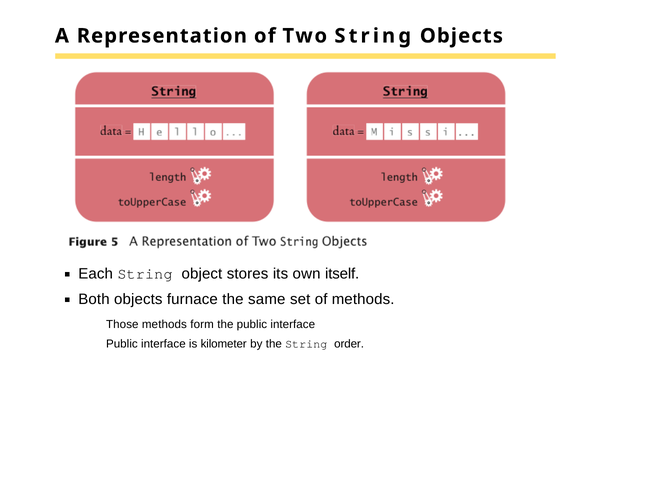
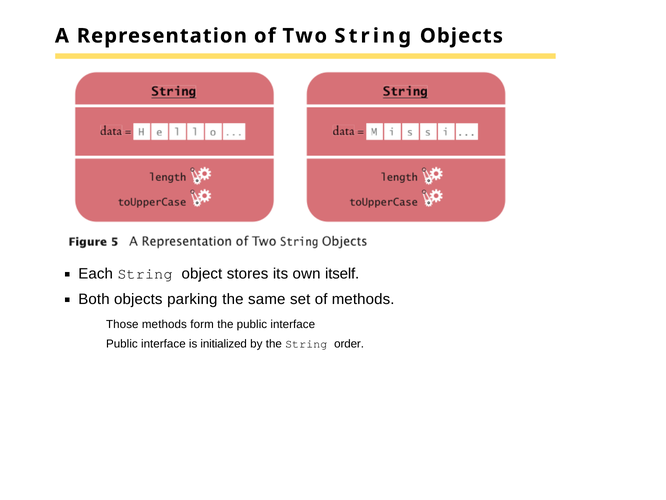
furnace: furnace -> parking (192, 299)
kilometer: kilometer -> initialized (224, 343)
